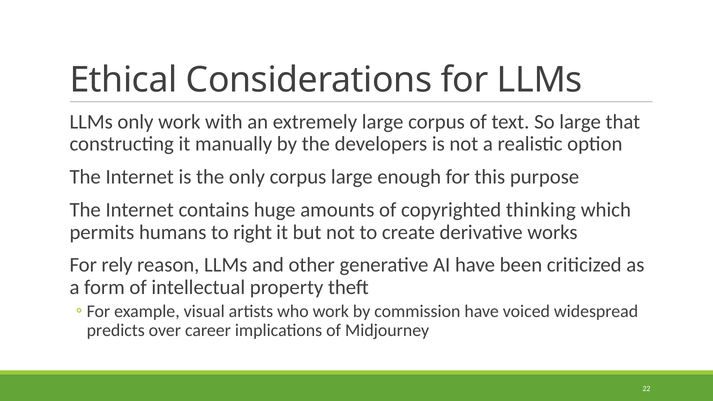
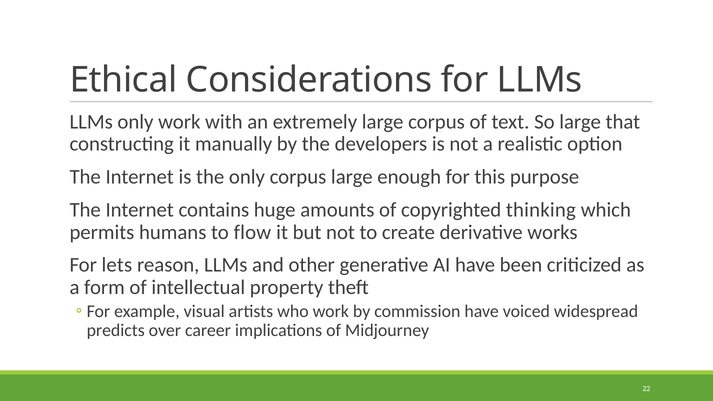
right: right -> flow (252, 232)
rely: rely -> lets (117, 265)
